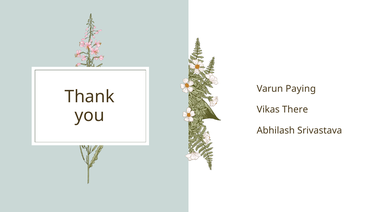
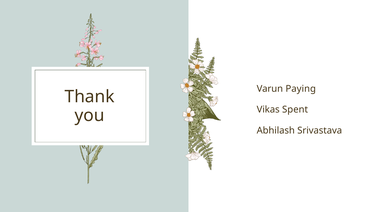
There: There -> Spent (295, 110)
